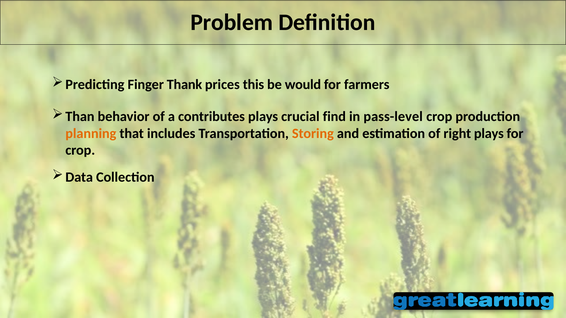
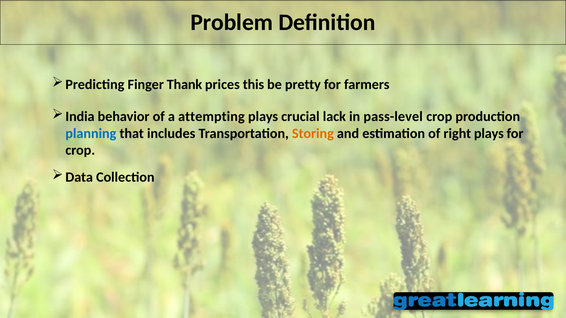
would: would -> pretty (303, 85)
Than: Than -> India (80, 117)
contributes: contributes -> attempting (211, 117)
find: find -> lack (334, 117)
planning colour: orange -> blue (91, 134)
